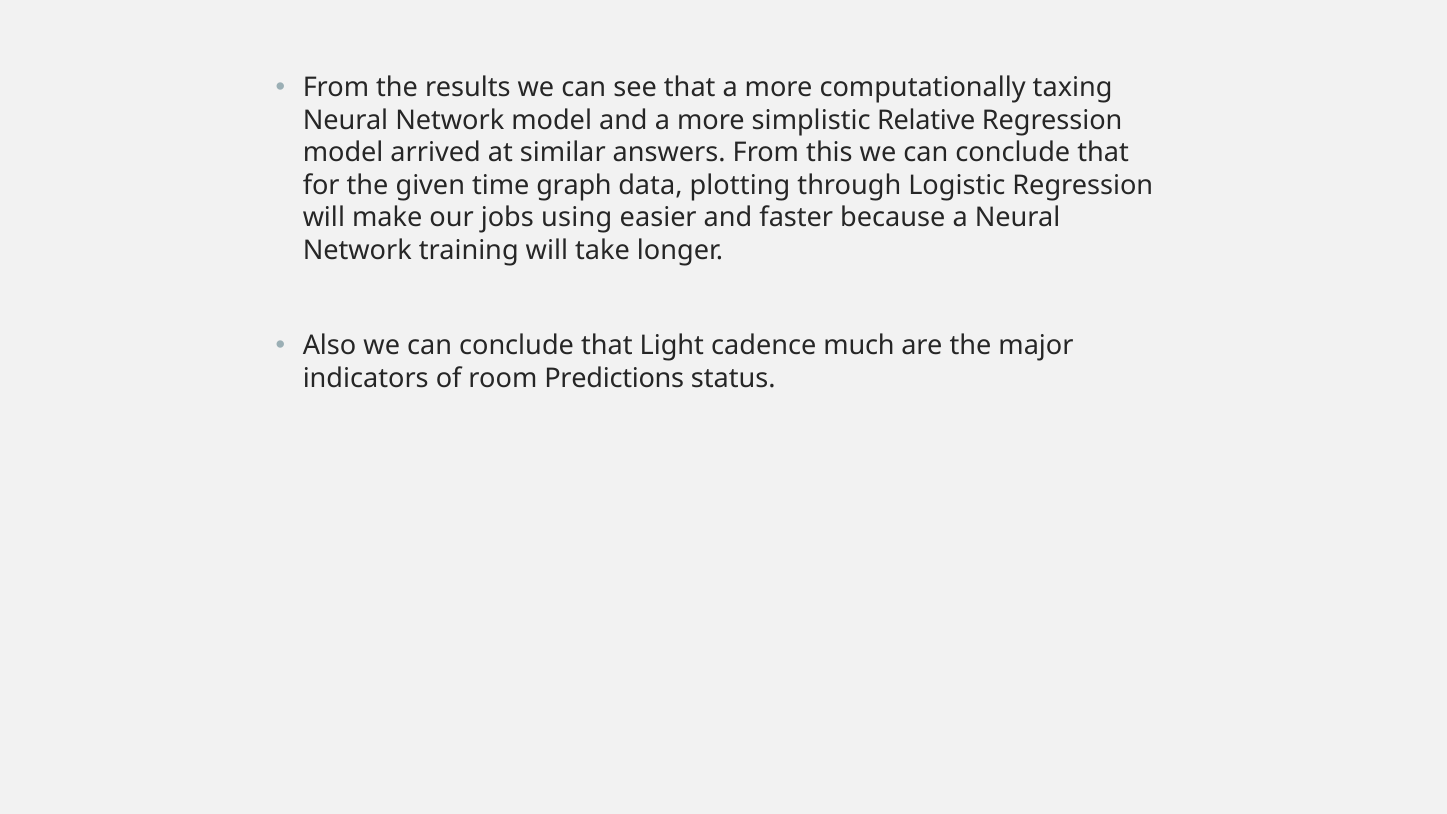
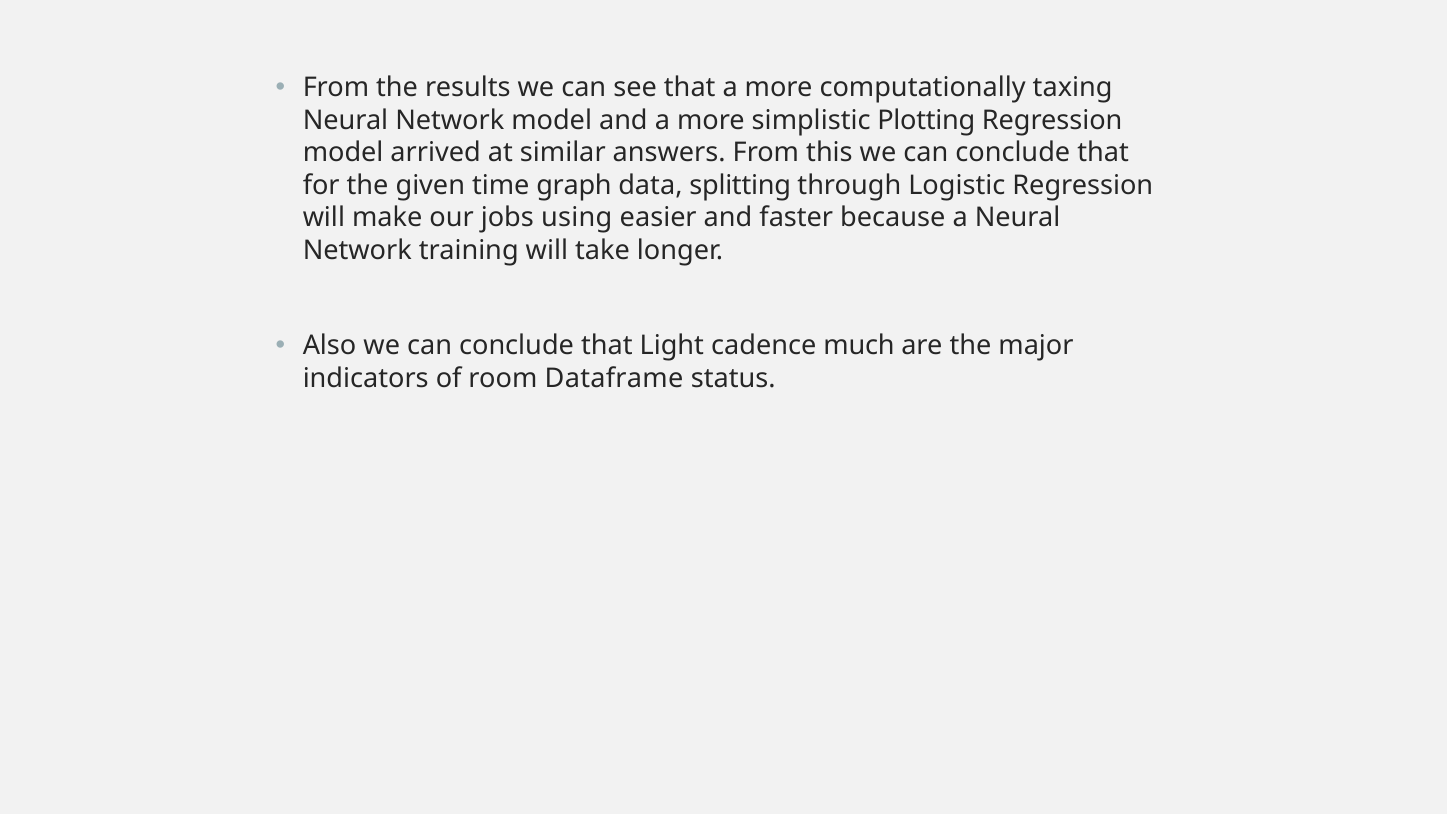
Relative: Relative -> Plotting (926, 120)
plotting: plotting -> splitting (740, 185)
Predictions: Predictions -> Dataframe (614, 378)
